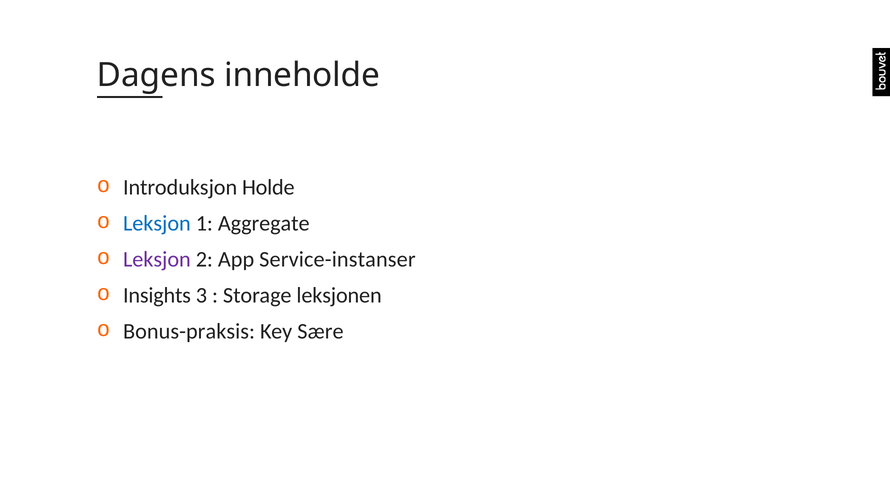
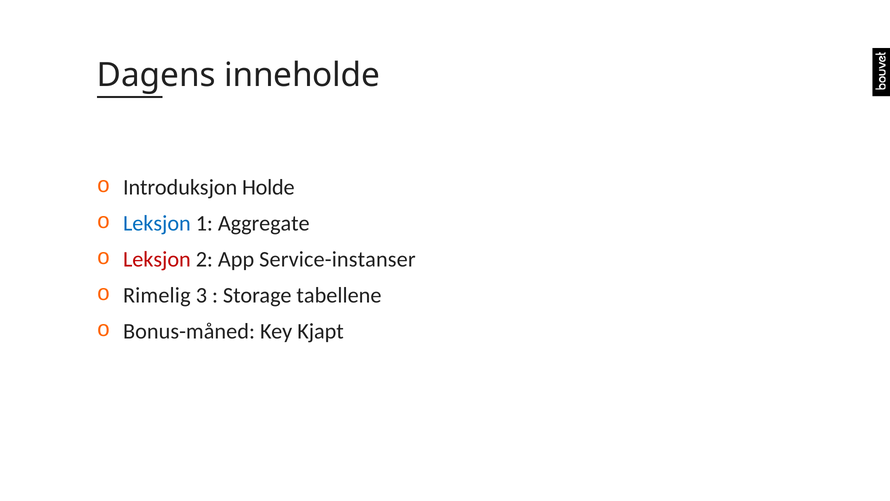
Leksjon colour: purple -> red (157, 259)
Insights: Insights -> Rimelig (157, 295)
leksjonen: leksjonen -> tabellene (339, 295)
Bonus-praksis: Bonus-praksis -> Bonus-måned (189, 331)
Sære: Sære -> Kjapt (320, 331)
